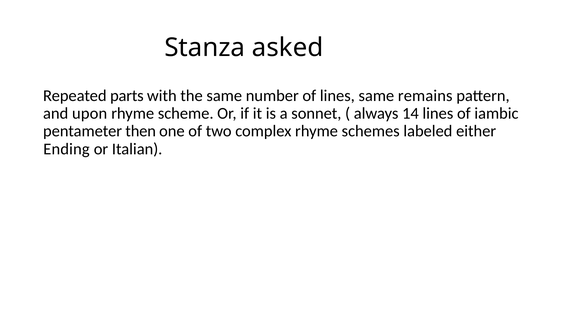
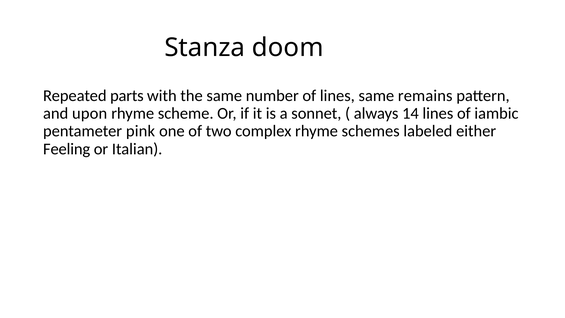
asked: asked -> doom (288, 47)
then: then -> pink (141, 131)
Ending: Ending -> Feeling (67, 149)
